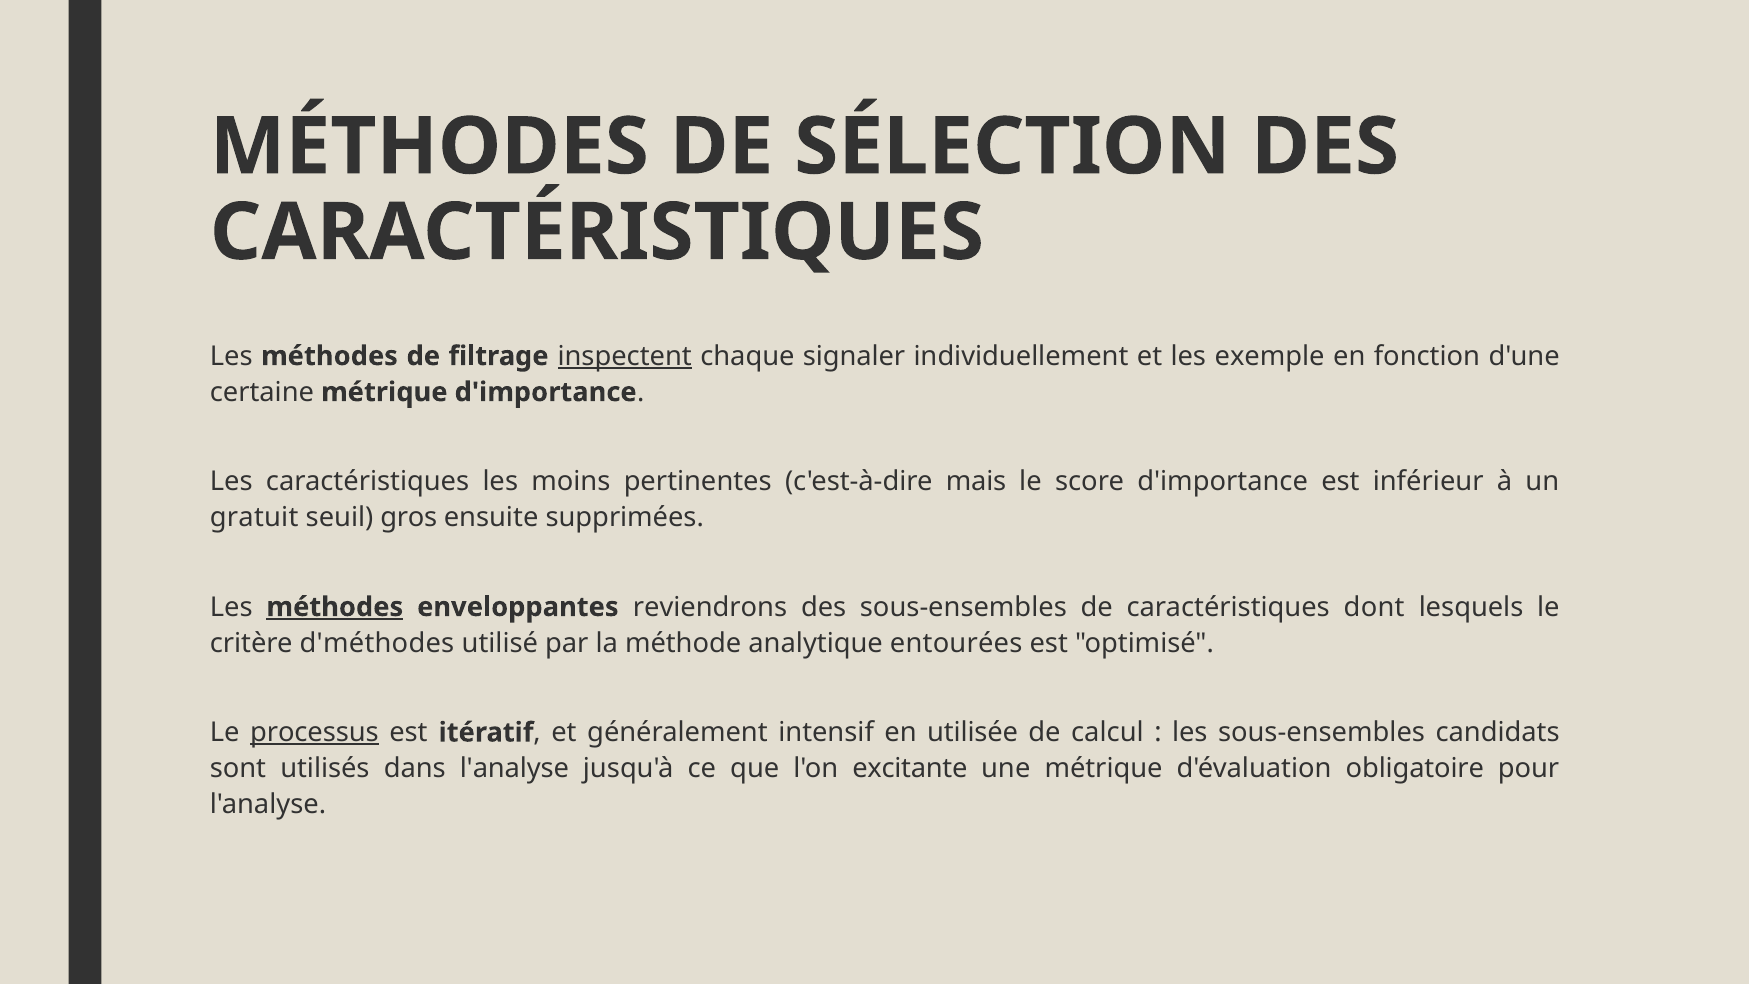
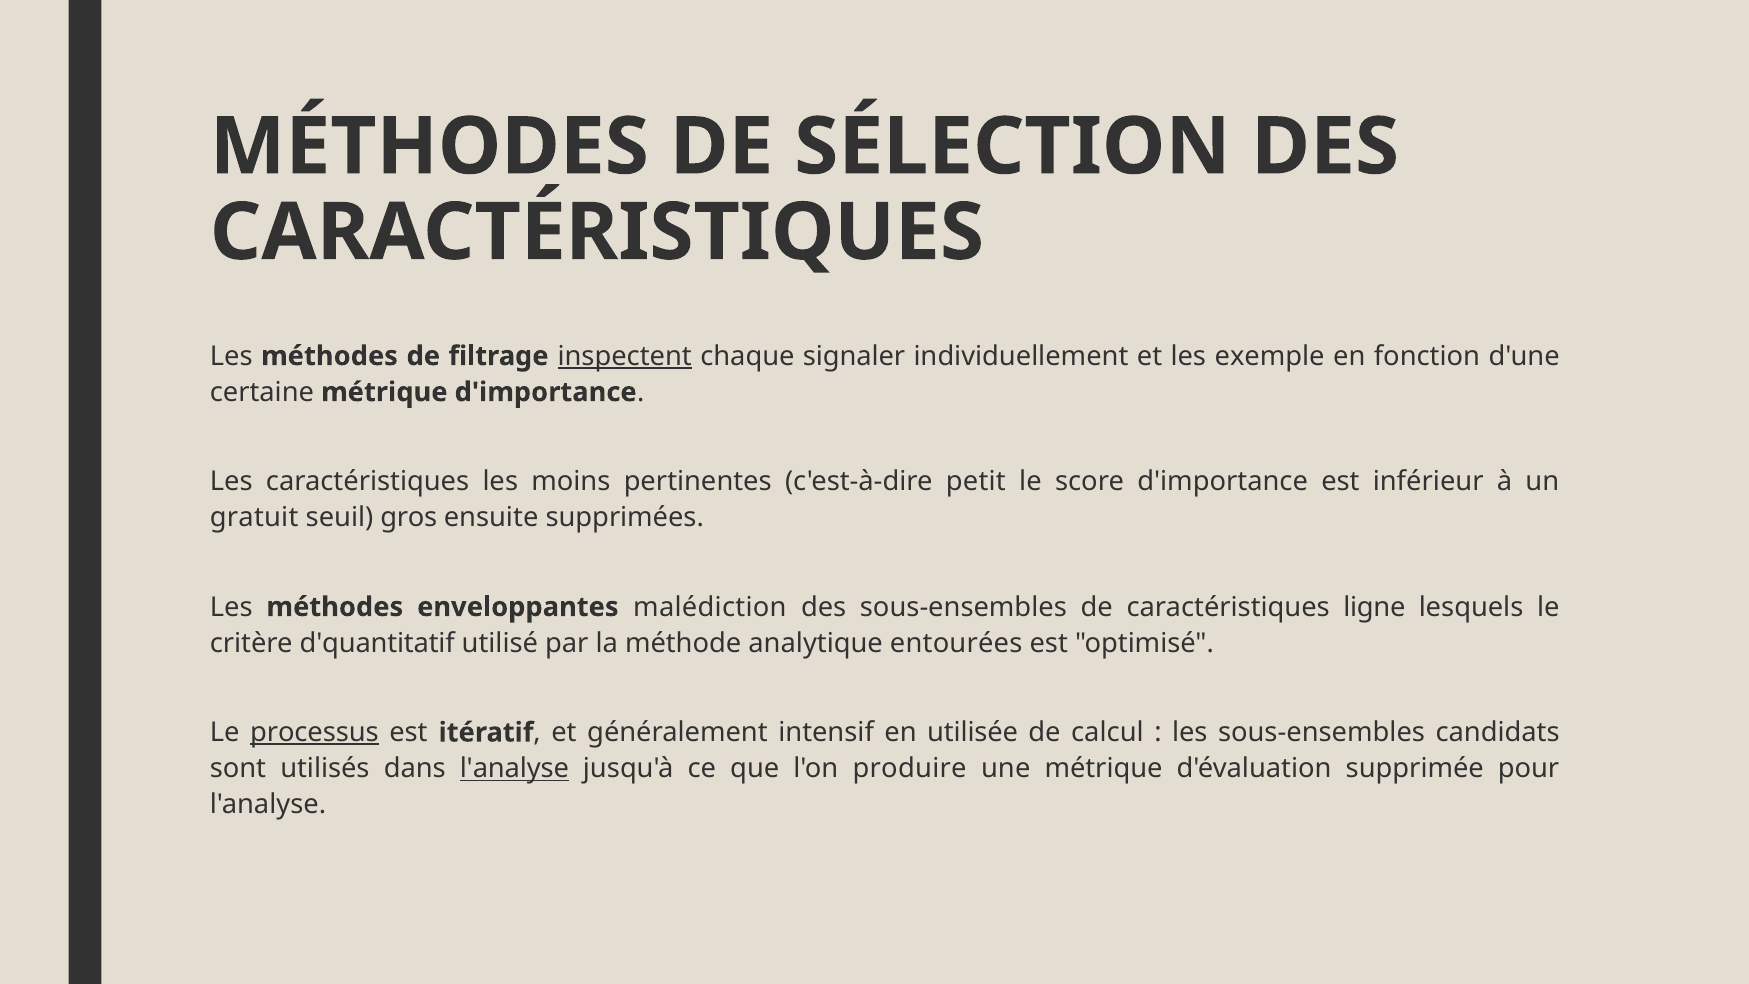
mais: mais -> petit (976, 481)
méthodes underline: present -> none (335, 607)
reviendrons: reviendrons -> malédiction (710, 607)
dont: dont -> ligne (1374, 607)
d'méthodes: d'méthodes -> d'quantitatif (377, 643)
l'analyse underline: none -> present (514, 768)
excitante: excitante -> produire (910, 768)
obligatoire: obligatoire -> supprimée (1415, 768)
